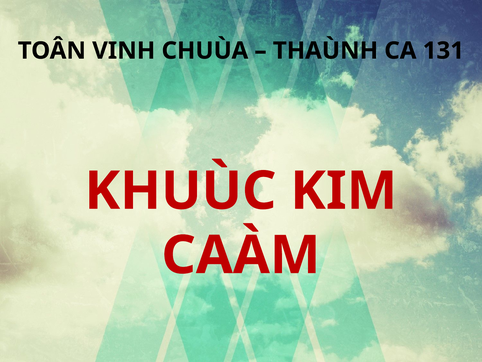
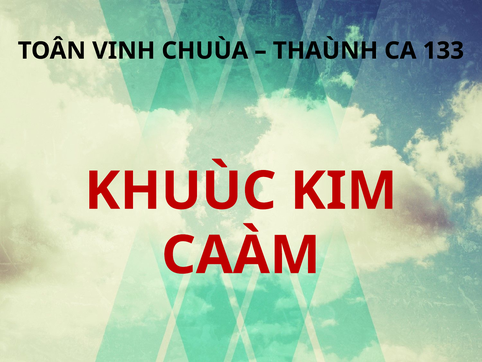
131: 131 -> 133 (443, 51)
